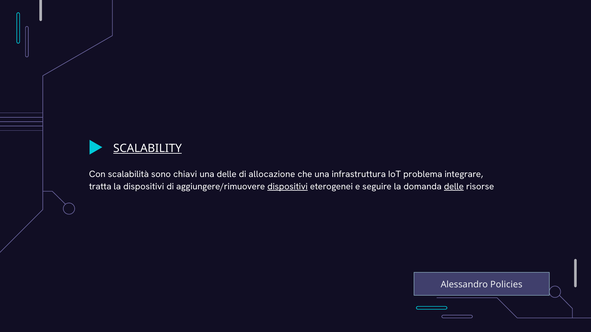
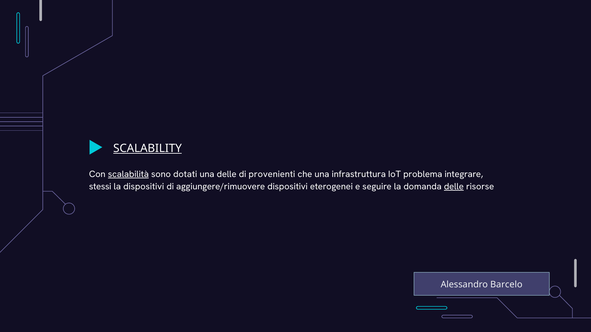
scalabilità underline: none -> present (128, 174)
chiavi: chiavi -> dotati (185, 174)
allocazione: allocazione -> provenienti (272, 174)
tratta: tratta -> stessi (100, 187)
dispositivi underline: present -> none (288, 187)
Policies: Policies -> Barcelo (506, 285)
